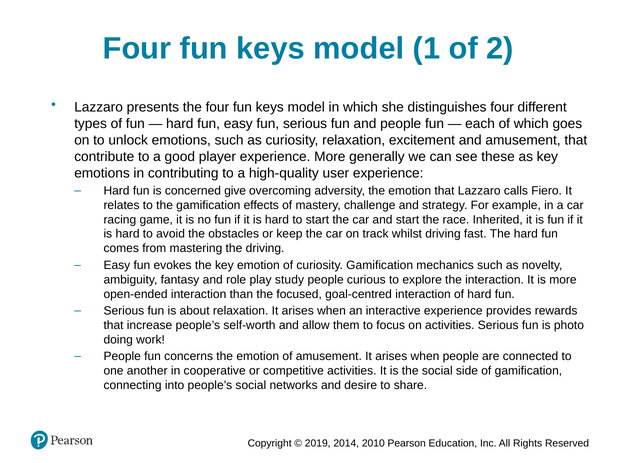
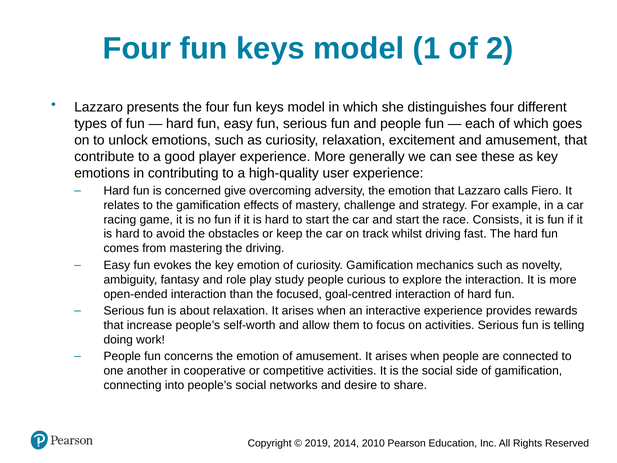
Inherited: Inherited -> Consists (498, 219)
photo: photo -> telling (569, 325)
